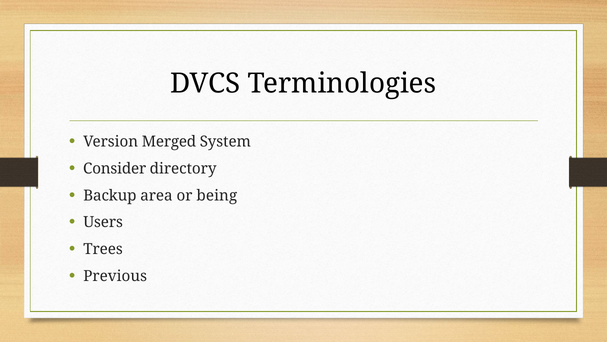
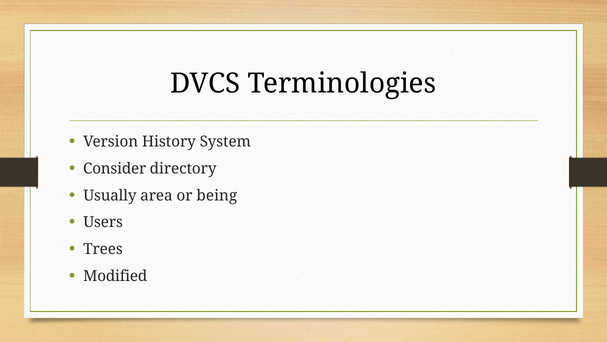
Merged: Merged -> History (169, 142)
Backup: Backup -> Usually (110, 195)
Previous: Previous -> Modified (115, 276)
